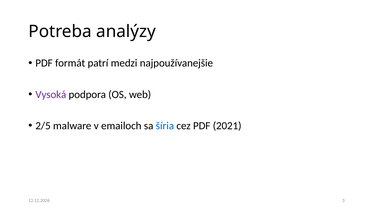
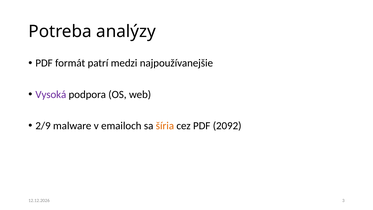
2/5: 2/5 -> 2/9 (43, 126)
šíria colour: blue -> orange (165, 126)
2021: 2021 -> 2092 (227, 126)
